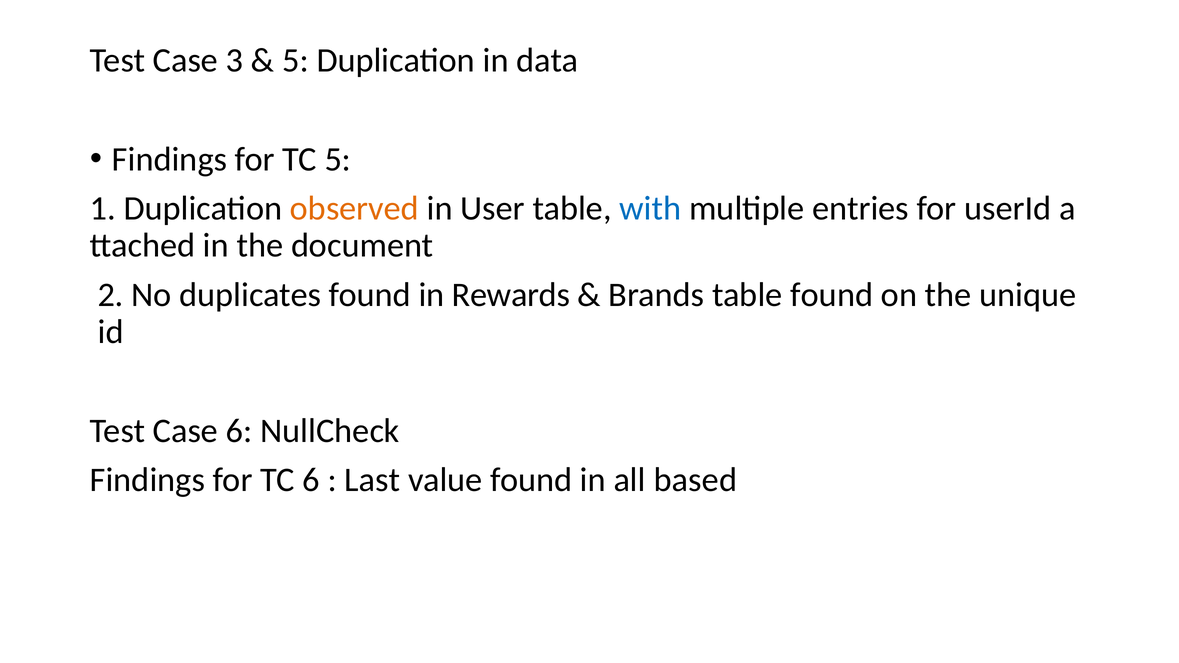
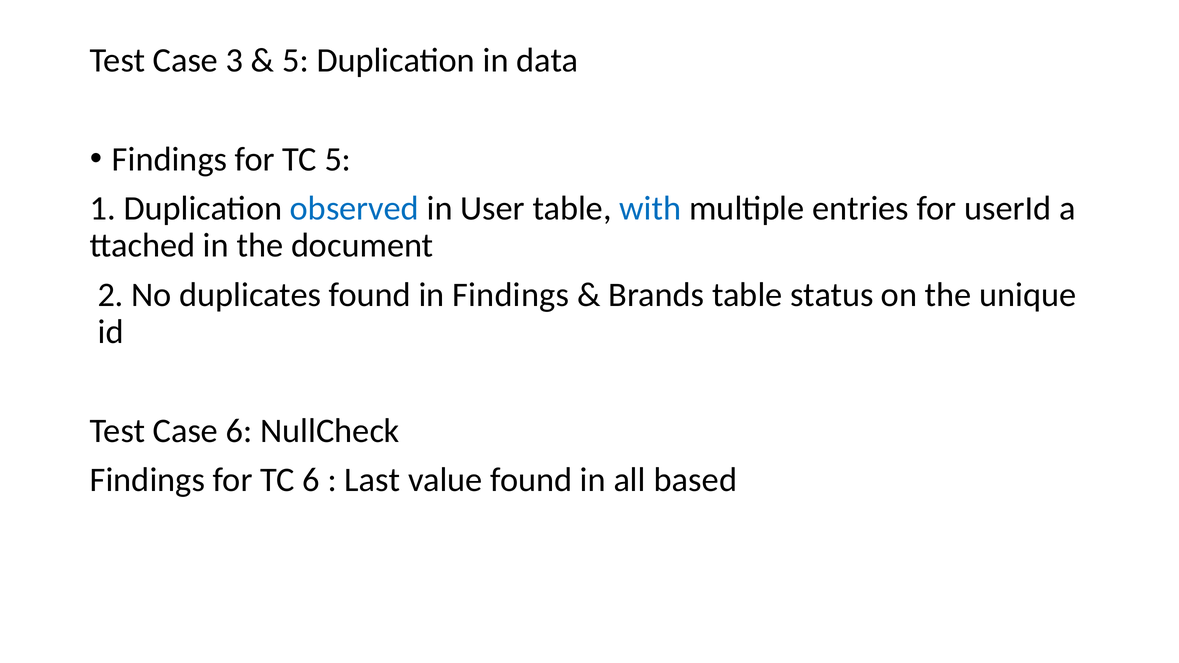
observed colour: orange -> blue (354, 209)
in Rewards: Rewards -> Findings (511, 295)
table found: found -> status (832, 295)
